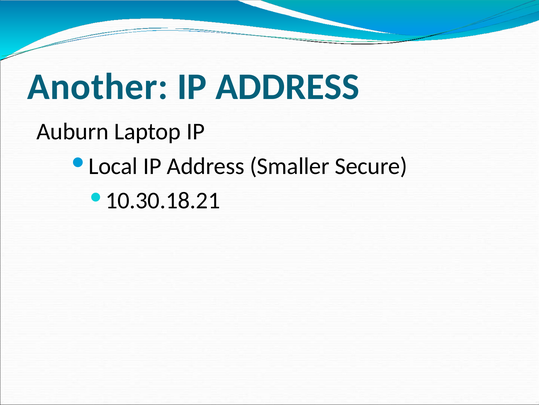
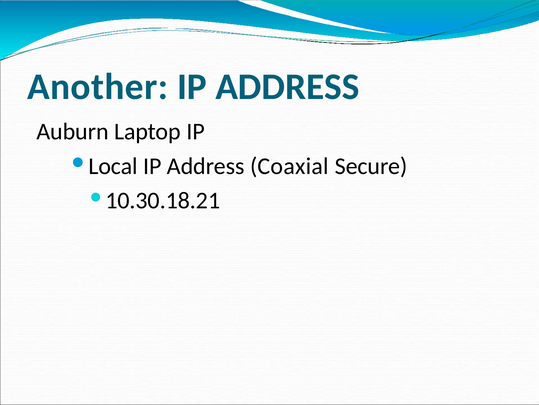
Smaller: Smaller -> Coaxial (289, 166)
